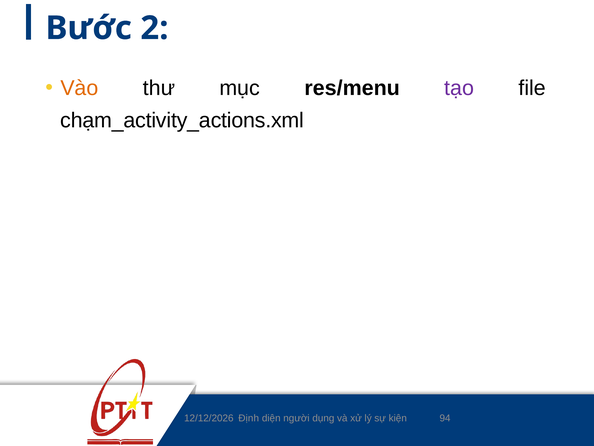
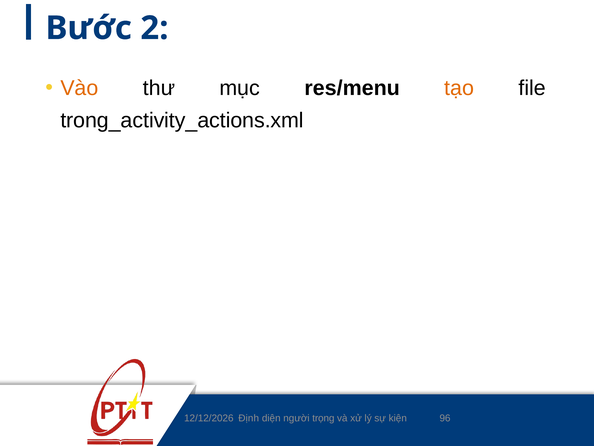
tạo colour: purple -> orange (459, 88)
chạm_activity_actions.xml: chạm_activity_actions.xml -> trong_activity_actions.xml (182, 120)
dụng: dụng -> trọng (323, 418)
94: 94 -> 96 (445, 418)
